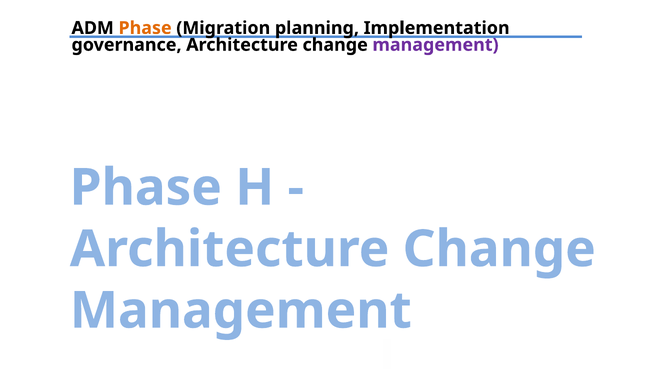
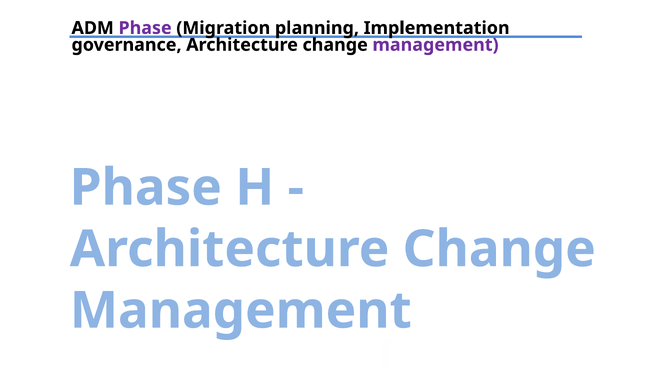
Phase colour: orange -> purple (145, 28)
